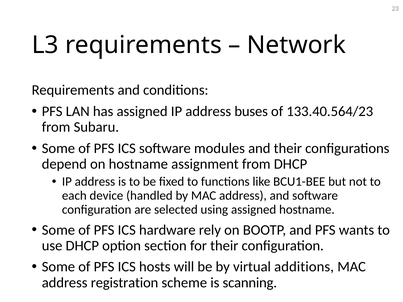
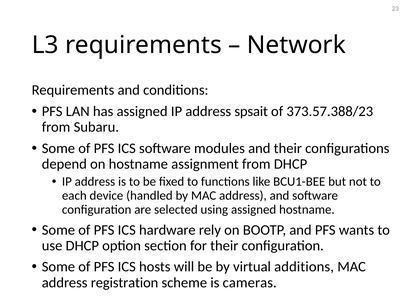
buses: buses -> spsait (251, 112)
133.40.564/23: 133.40.564/23 -> 373.57.388/23 (330, 112)
scanning: scanning -> cameras (250, 283)
